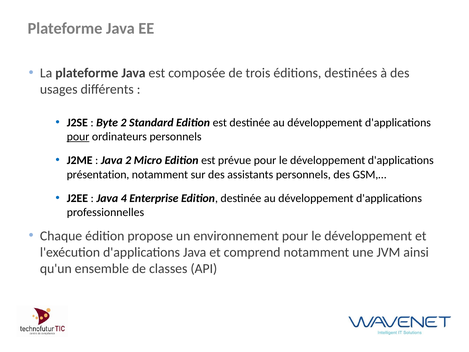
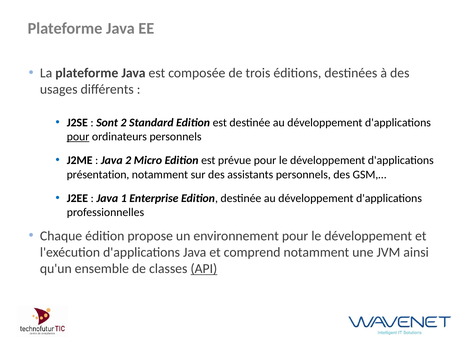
Byte: Byte -> Sont (107, 123)
4: 4 -> 1 (124, 198)
API underline: none -> present (204, 269)
